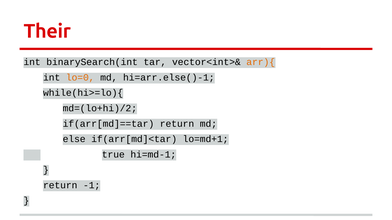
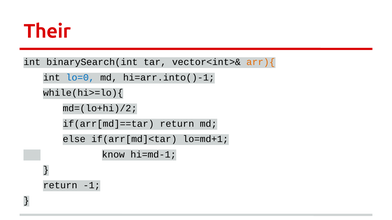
lo=0 colour: orange -> blue (80, 78)
hi=arr.else()-1: hi=arr.else()-1 -> hi=arr.into()-1 (169, 78)
true: true -> know (113, 155)
